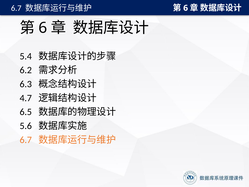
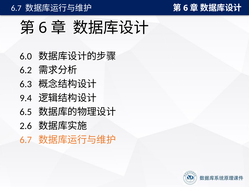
5.4: 5.4 -> 6.0 (26, 56)
4.7: 4.7 -> 9.4 (26, 98)
5.6: 5.6 -> 2.6 (26, 126)
